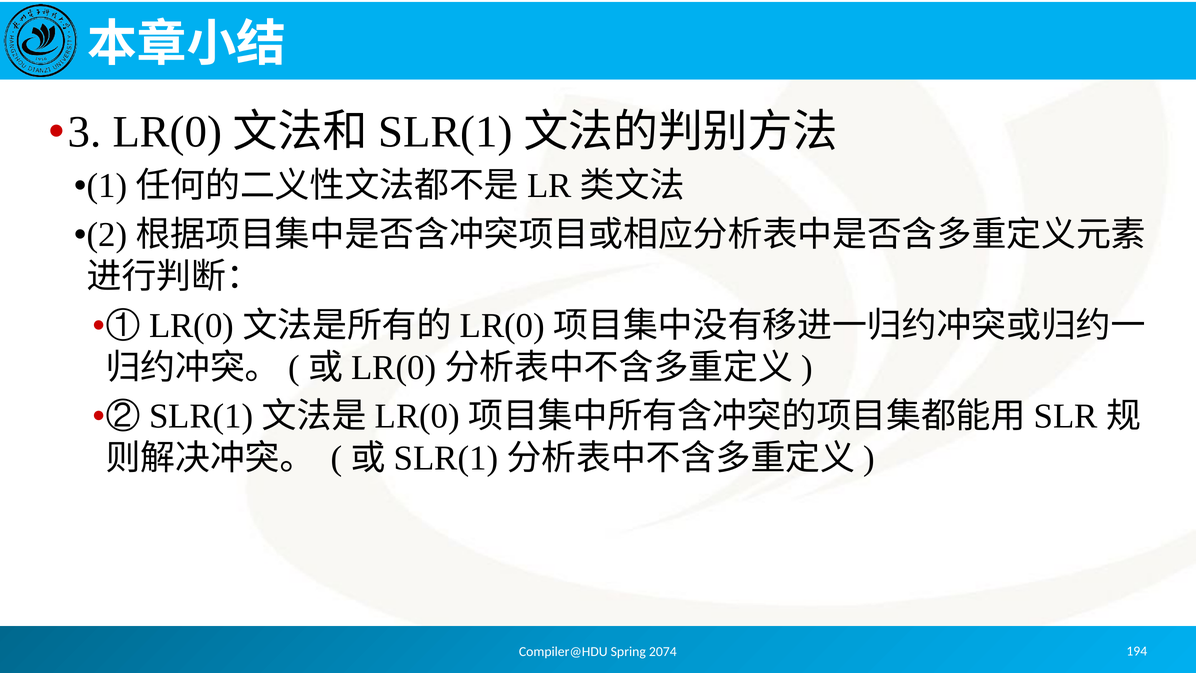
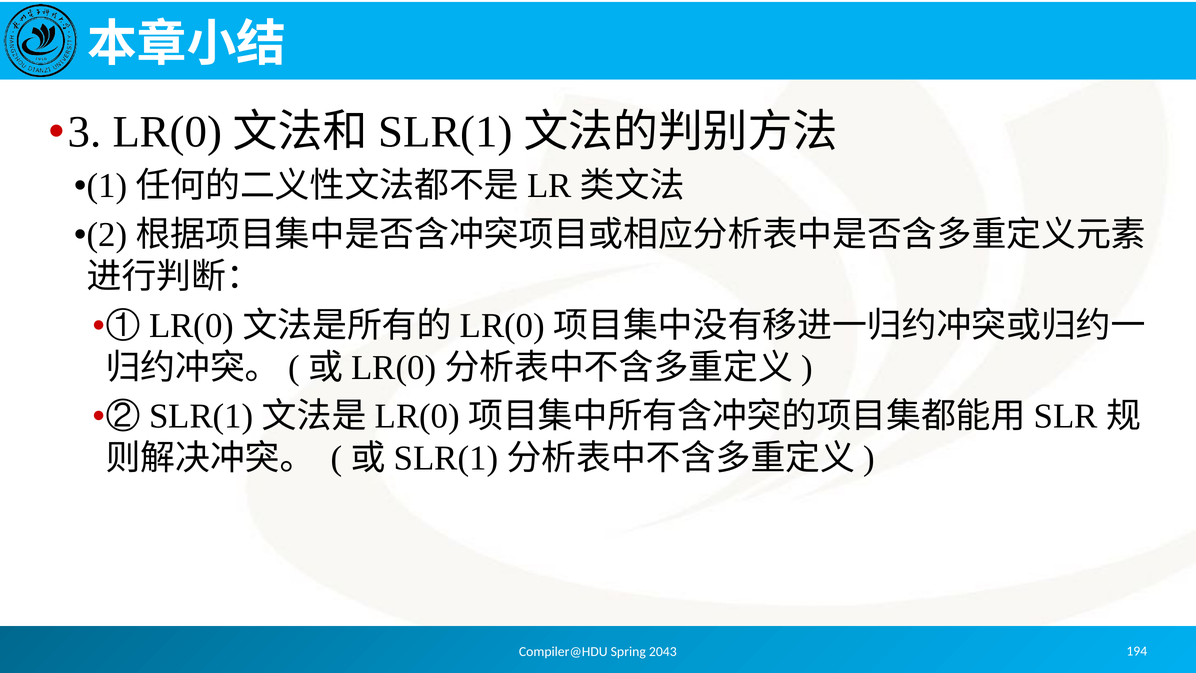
2074: 2074 -> 2043 (663, 651)
